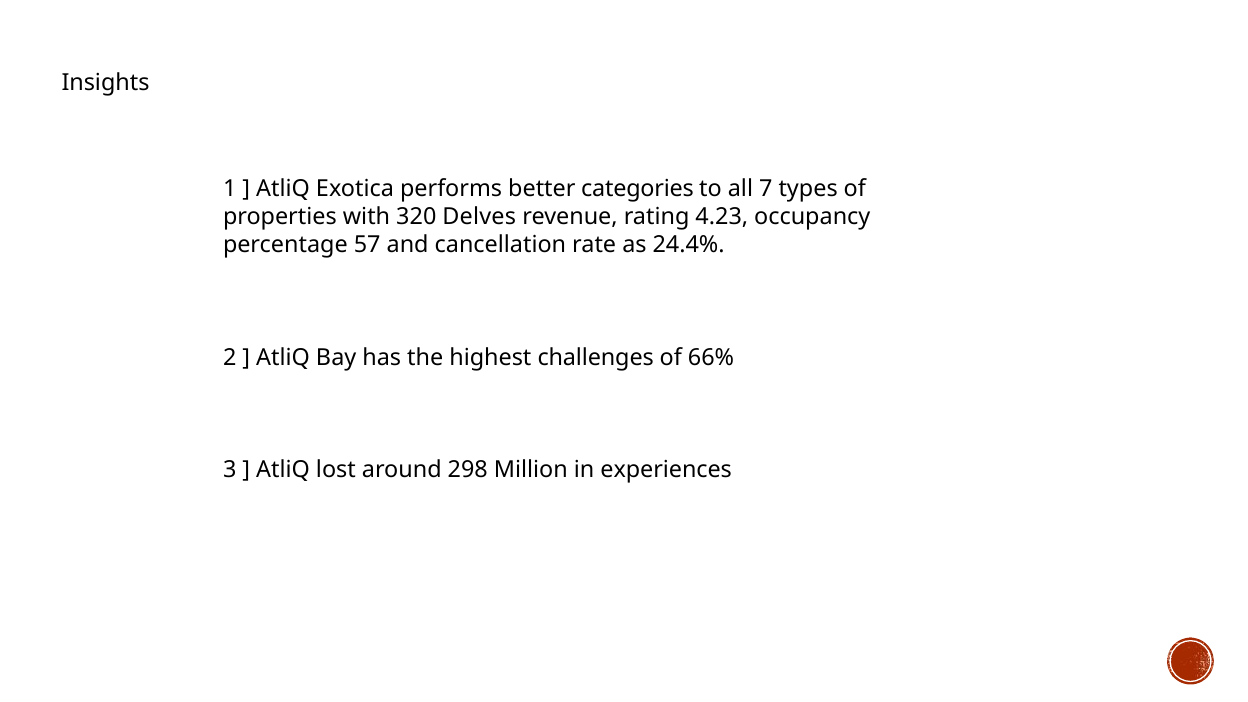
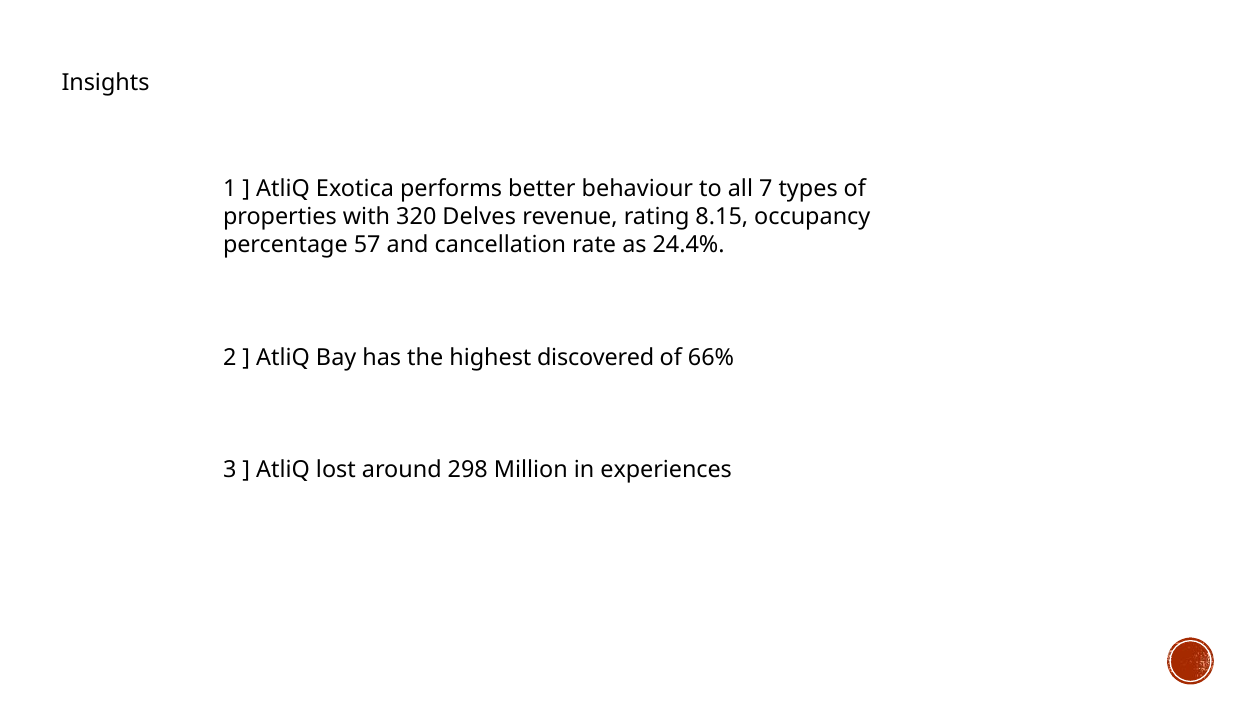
categories: categories -> behaviour (637, 189)
4.23: 4.23 -> 8.15 (722, 217)
challenges: challenges -> discovered (596, 358)
